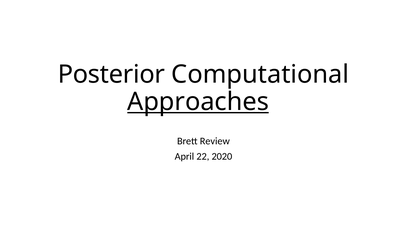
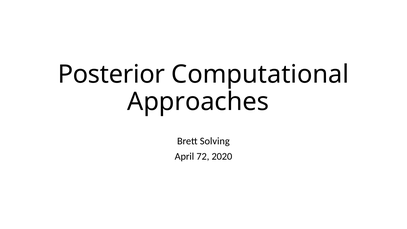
Approaches underline: present -> none (198, 102)
Review: Review -> Solving (215, 141)
22: 22 -> 72 (203, 156)
